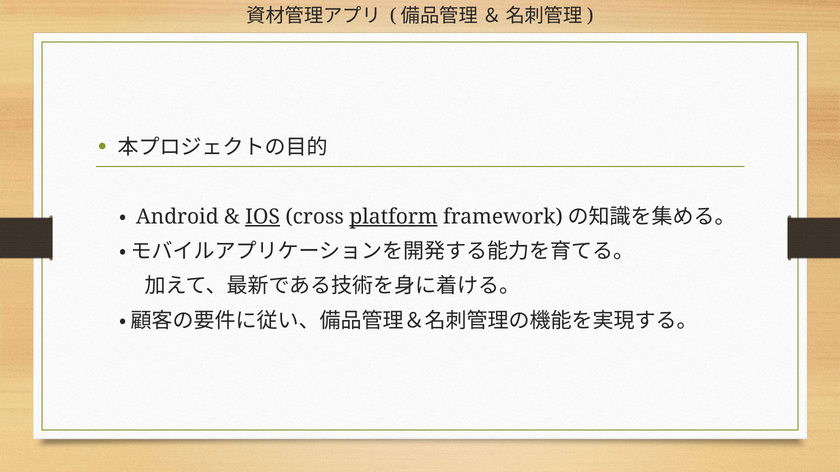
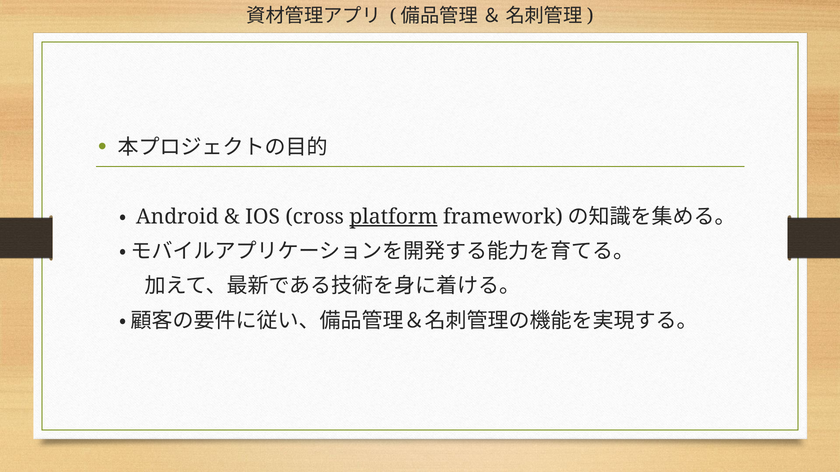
IOS underline: present -> none (263, 217)
